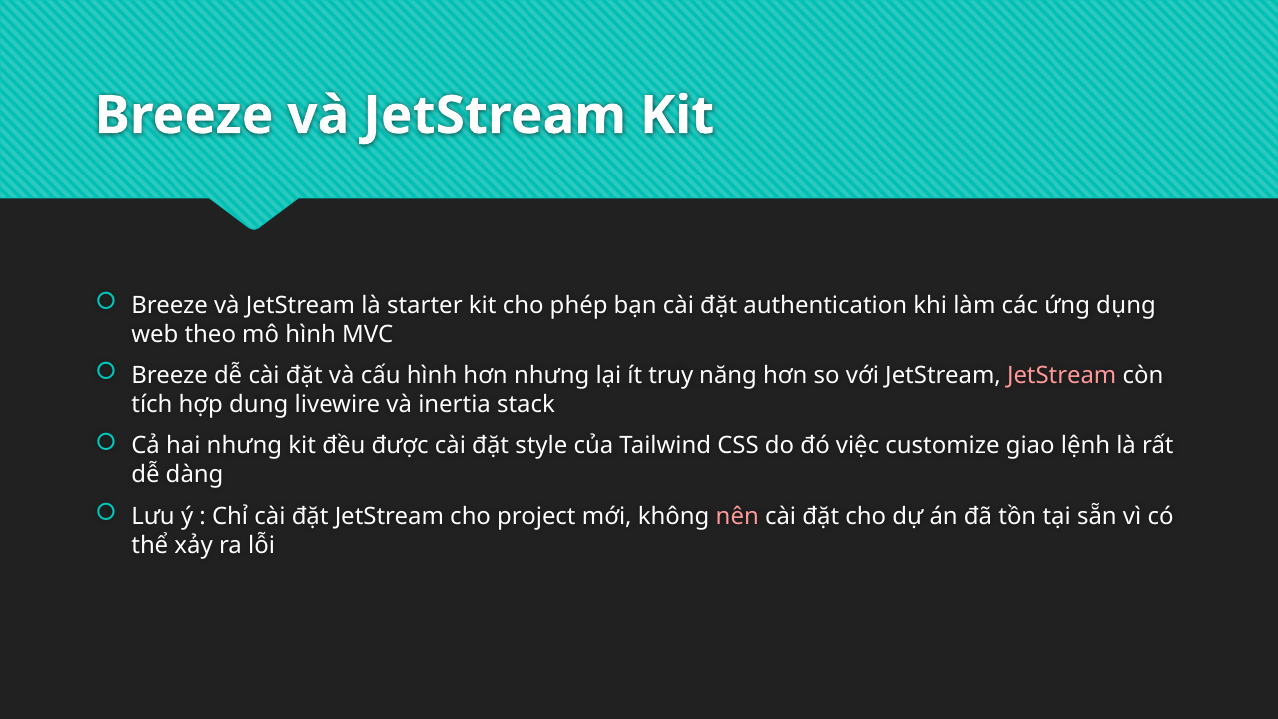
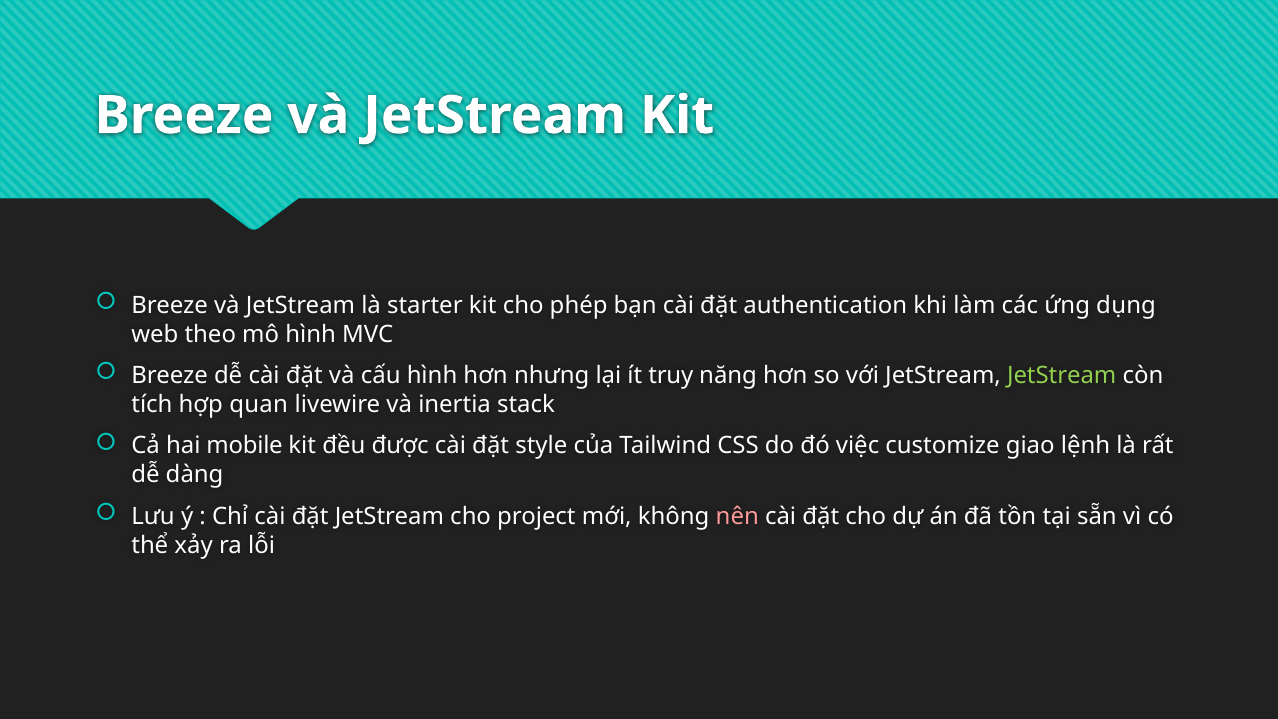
JetStream colour: pink -> light green (1062, 376)
dung: dung -> quan (259, 404)
hai nhưng: nhưng -> mobile (245, 446)
